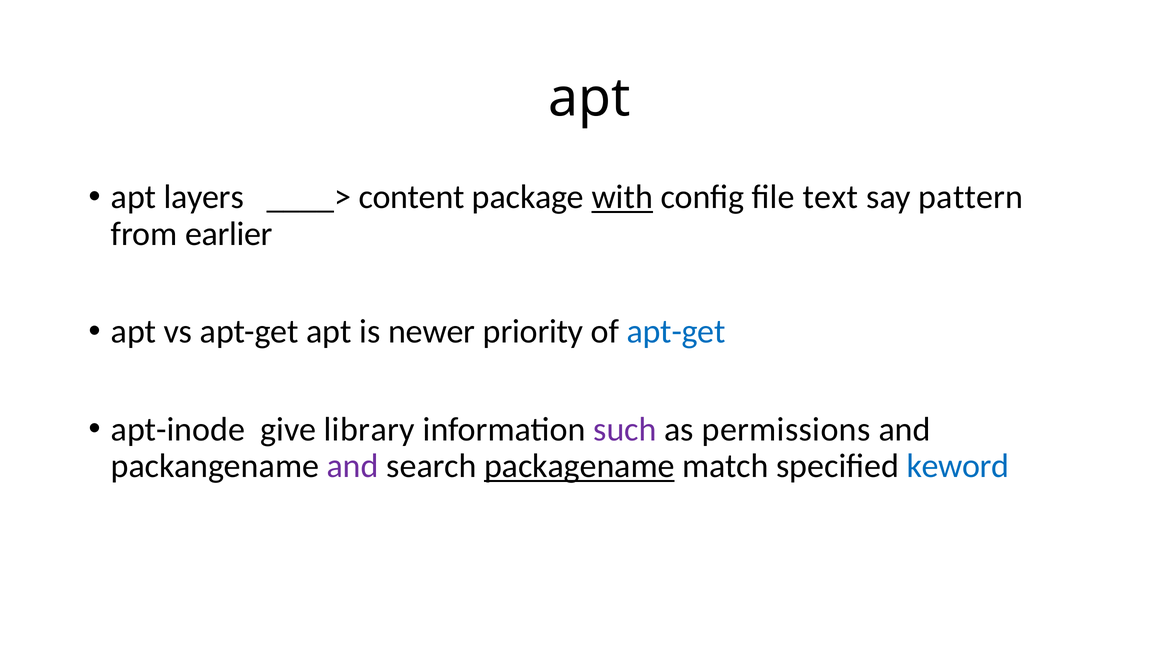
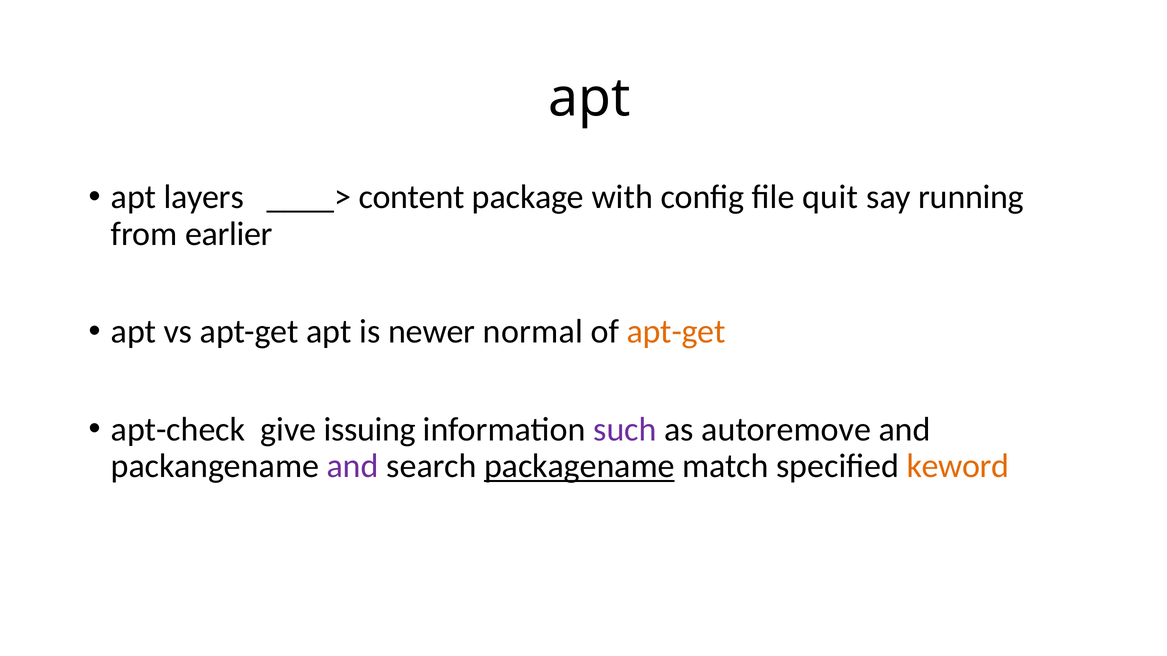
with underline: present -> none (622, 197)
text: text -> quit (830, 197)
pattern: pattern -> running (971, 197)
priority: priority -> normal (533, 332)
apt-get colour: blue -> orange (676, 332)
apt-inode: apt-inode -> apt-check (178, 430)
library: library -> issuing (370, 430)
permissions: permissions -> autoremove (786, 430)
keword colour: blue -> orange (958, 467)
